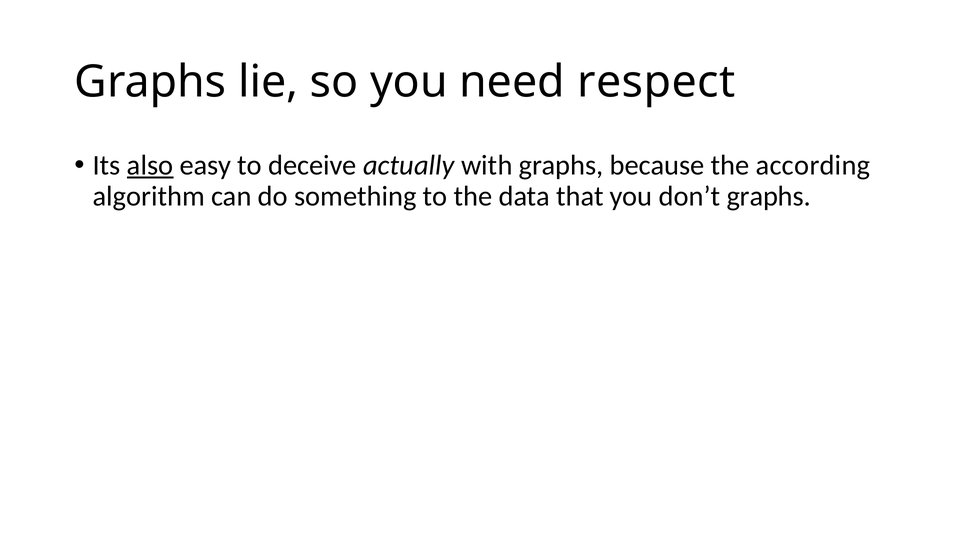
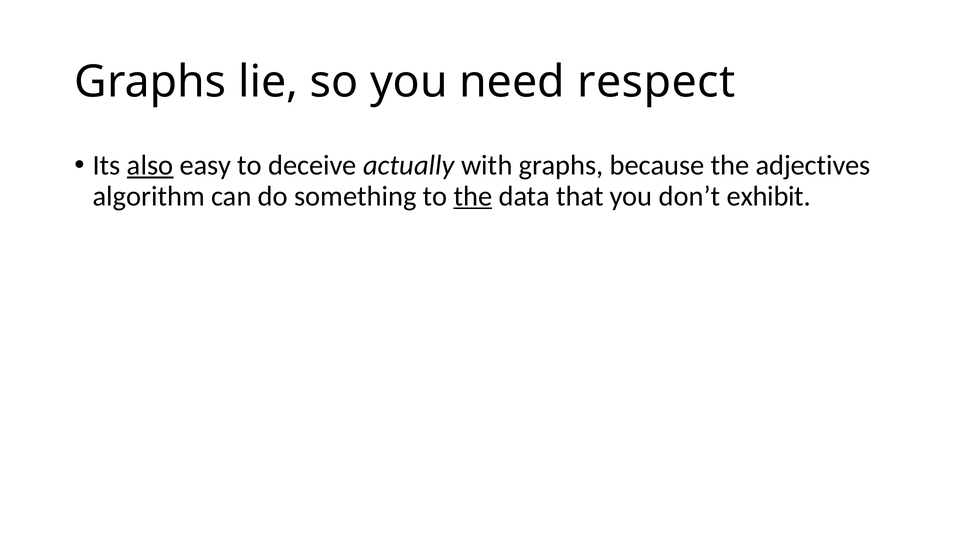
according: according -> adjectives (813, 165)
the underline: none -> present (473, 196)
don’t graphs: graphs -> exhibit (769, 196)
